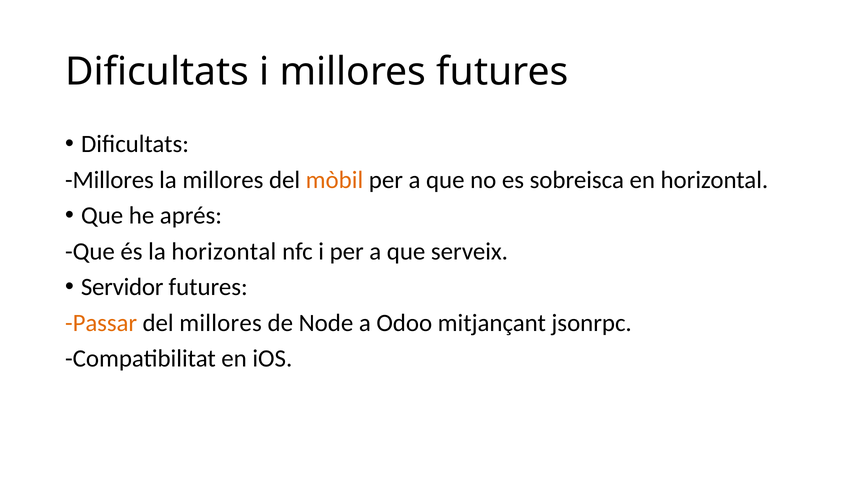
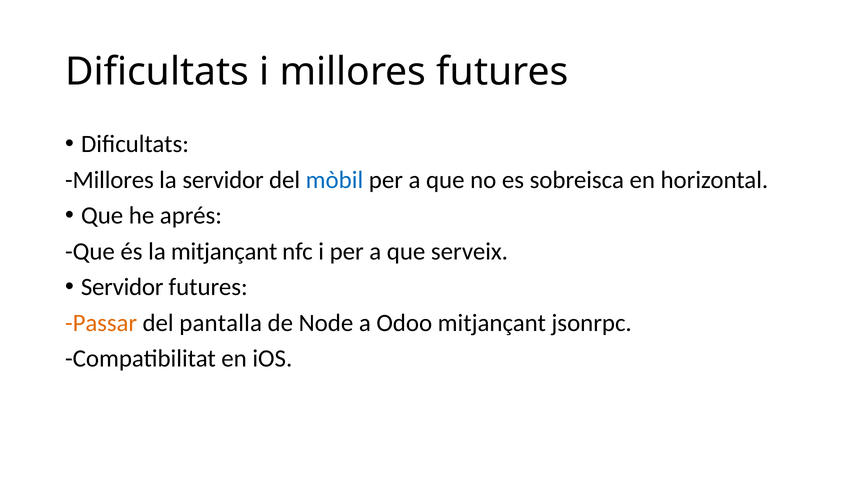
la millores: millores -> servidor (223, 180)
mòbil colour: orange -> blue (334, 180)
la horizontal: horizontal -> mitjançant (224, 252)
del millores: millores -> pantalla (221, 323)
